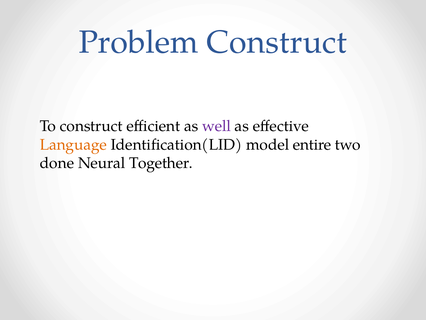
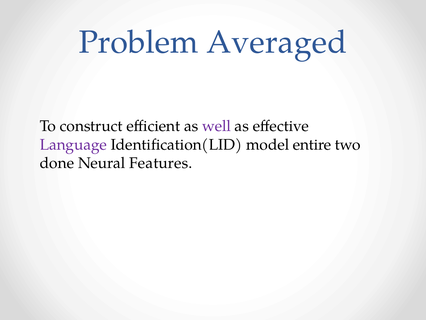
Problem Construct: Construct -> Averaged (277, 42)
Language colour: orange -> purple (73, 144)
Together: Together -> Features (161, 163)
